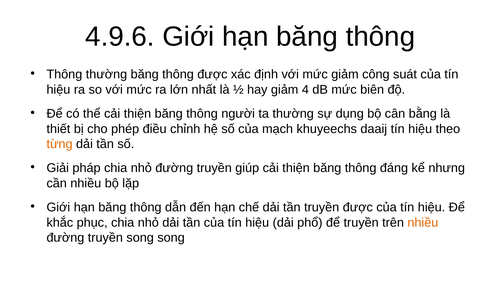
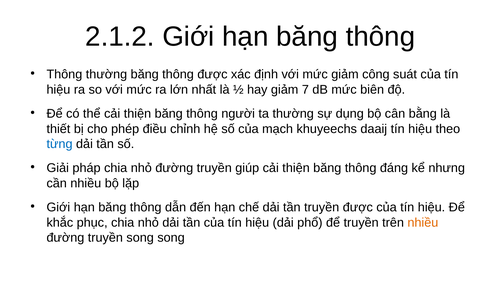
4.9.6: 4.9.6 -> 2.1.2 (120, 37)
4: 4 -> 7 (305, 90)
từng colour: orange -> blue (60, 144)
